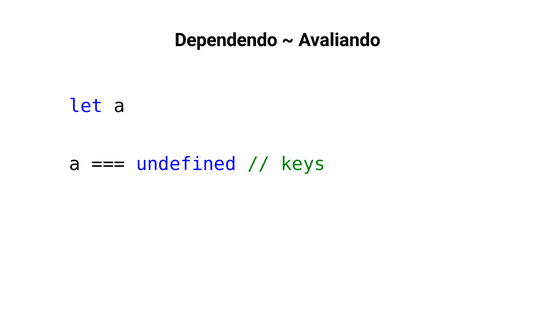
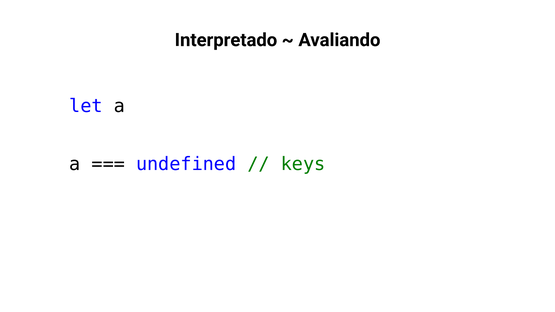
Dependendo: Dependendo -> Interpretado (226, 40)
